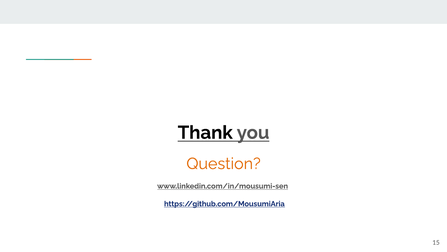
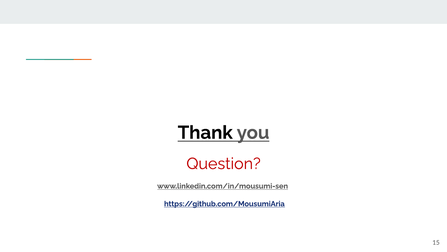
Question colour: orange -> red (224, 163)
